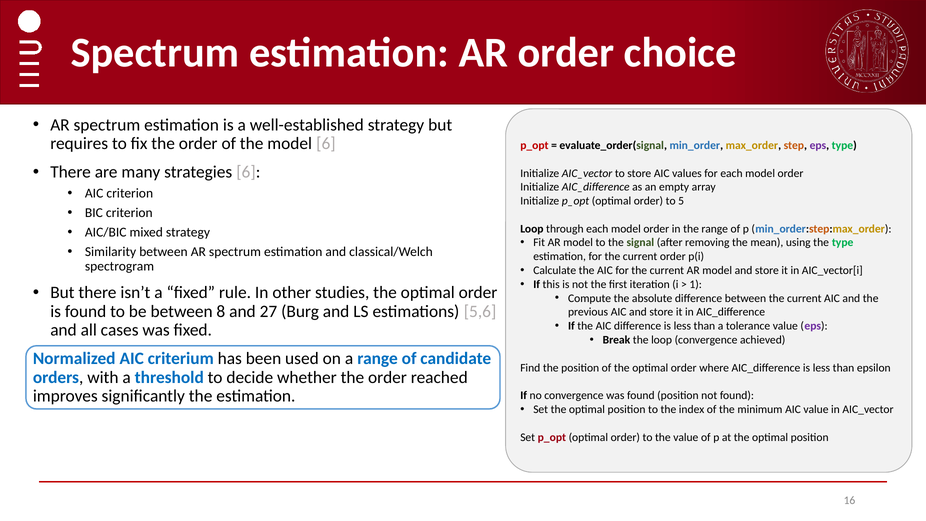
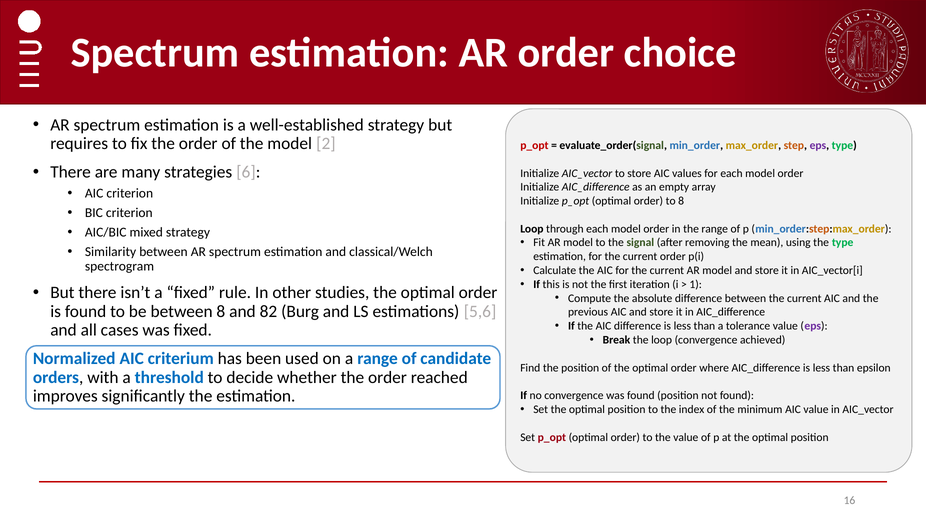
model 6: 6 -> 2 (326, 144)
to 5: 5 -> 8 (681, 201)
27: 27 -> 82 (268, 311)
